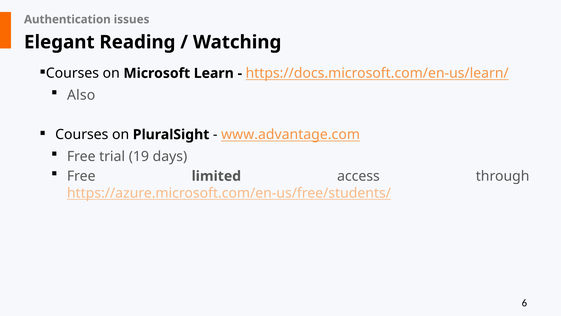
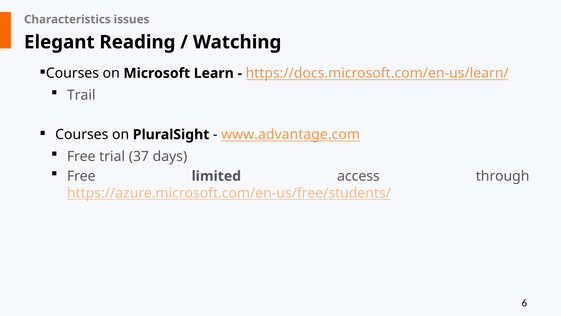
Authentication: Authentication -> Characteristics (67, 19)
Also: Also -> Trail (81, 95)
19: 19 -> 37 (139, 156)
